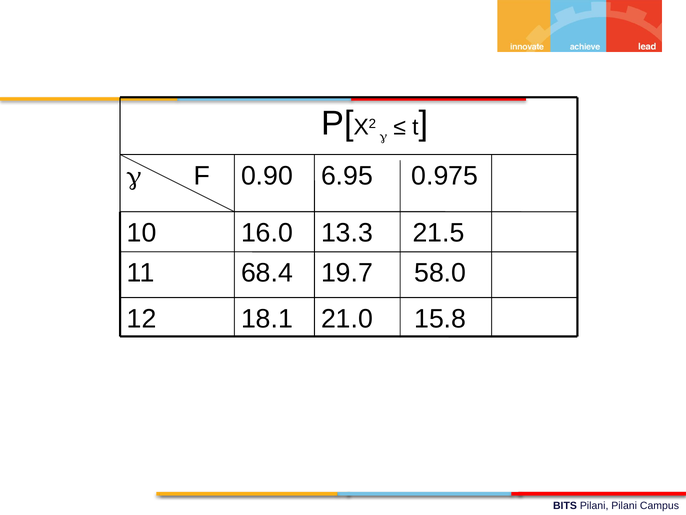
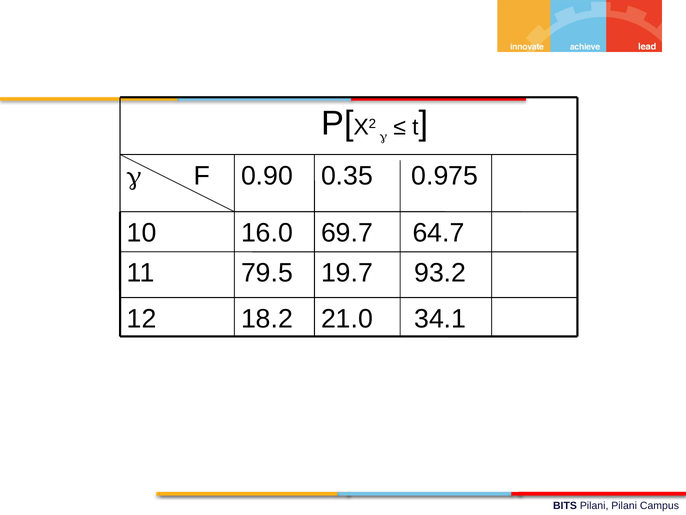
6.95: 6.95 -> 0.35 (347, 176)
13.3: 13.3 -> 69.7 (347, 233)
21.5: 21.5 -> 64.7 (438, 233)
68.4: 68.4 -> 79.5 (267, 273)
58.0: 58.0 -> 93.2 (440, 273)
18.1: 18.1 -> 18.2 (267, 319)
15.8: 15.8 -> 34.1 (440, 319)
